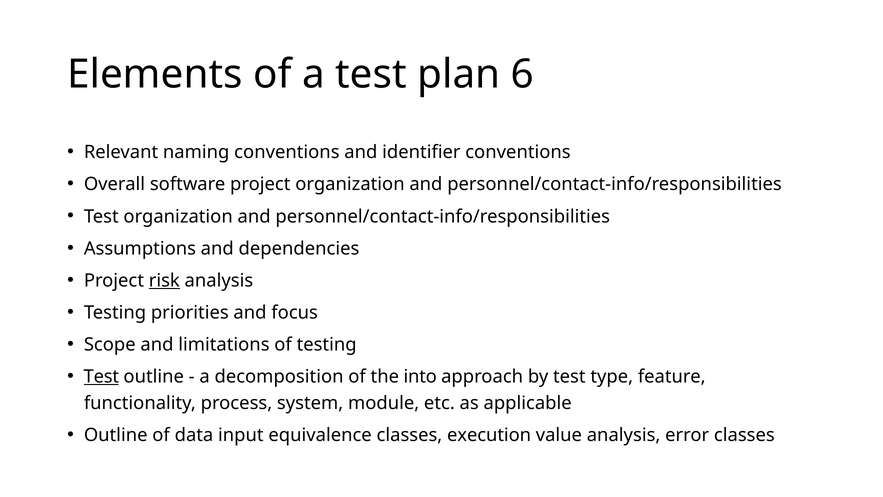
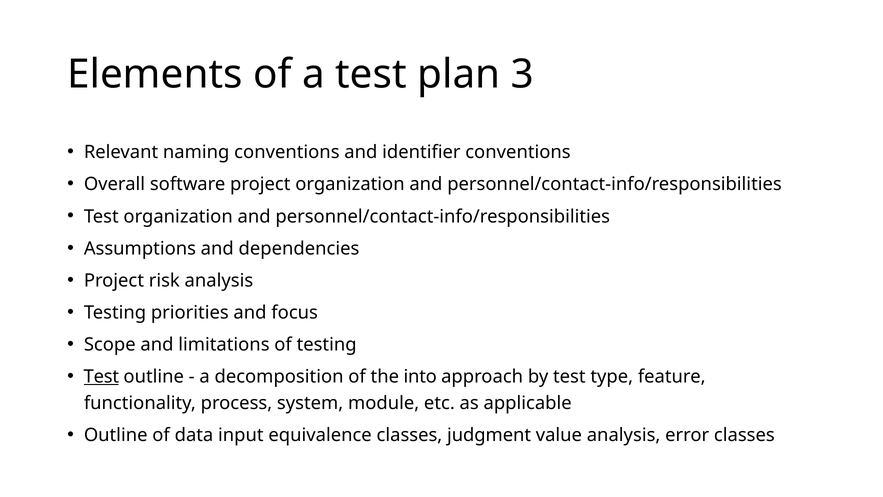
6: 6 -> 3 (522, 74)
risk underline: present -> none (164, 280)
execution: execution -> judgment (489, 435)
